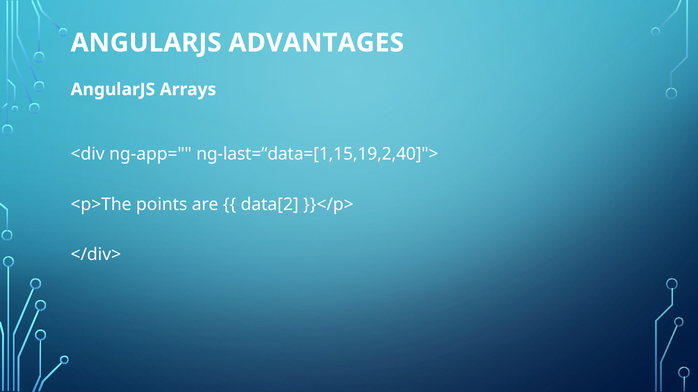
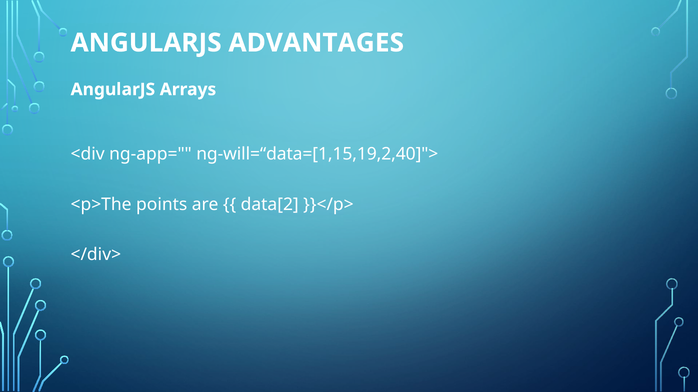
ng-last=“data=[1,15,19,2,40]">: ng-last=“data=[1,15,19,2,40]"> -> ng-will=“data=[1,15,19,2,40]"> (317, 154)
